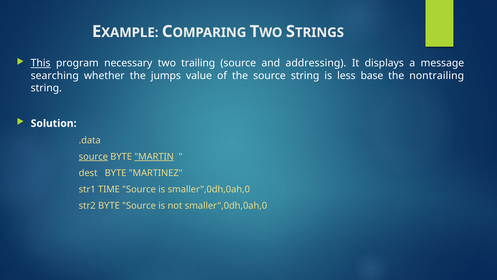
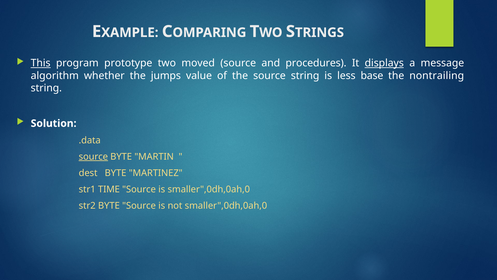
necessary: necessary -> prototype (128, 63)
trailing: trailing -> moved (198, 63)
addressing: addressing -> procedures (316, 63)
displays underline: none -> present (384, 63)
searching: searching -> algorithm (55, 76)
MARTIN underline: present -> none (154, 157)
